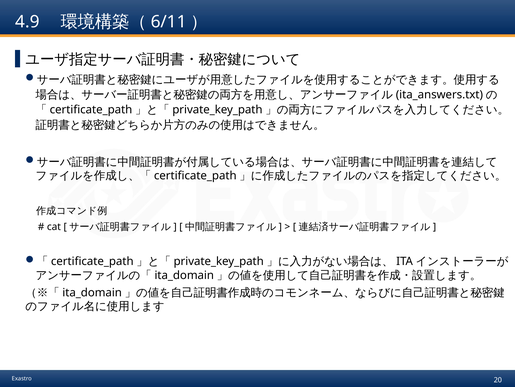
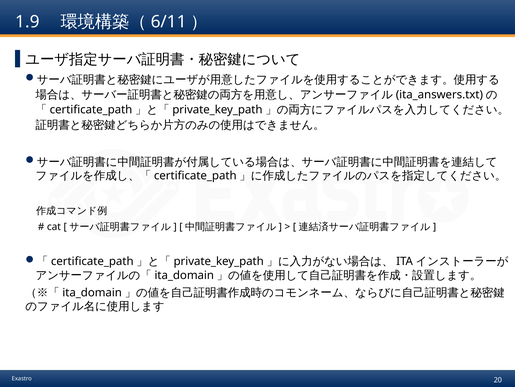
4.9: 4.9 -> 1.9 (27, 22)
